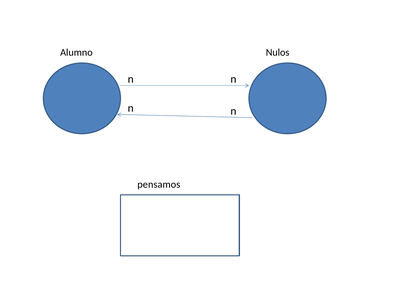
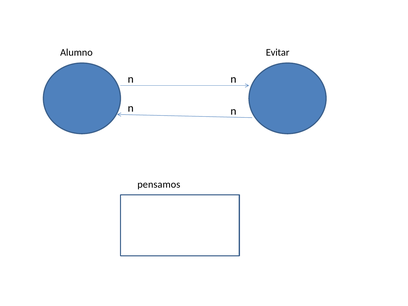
Nulos: Nulos -> Evitar (278, 53)
